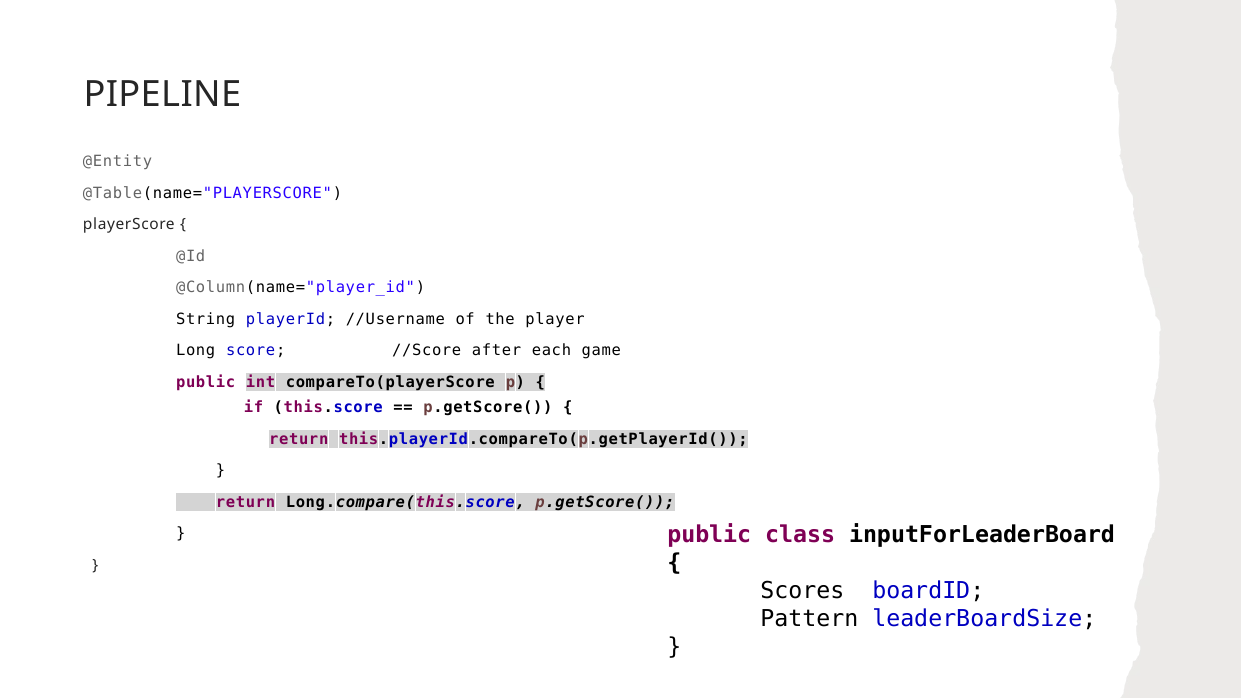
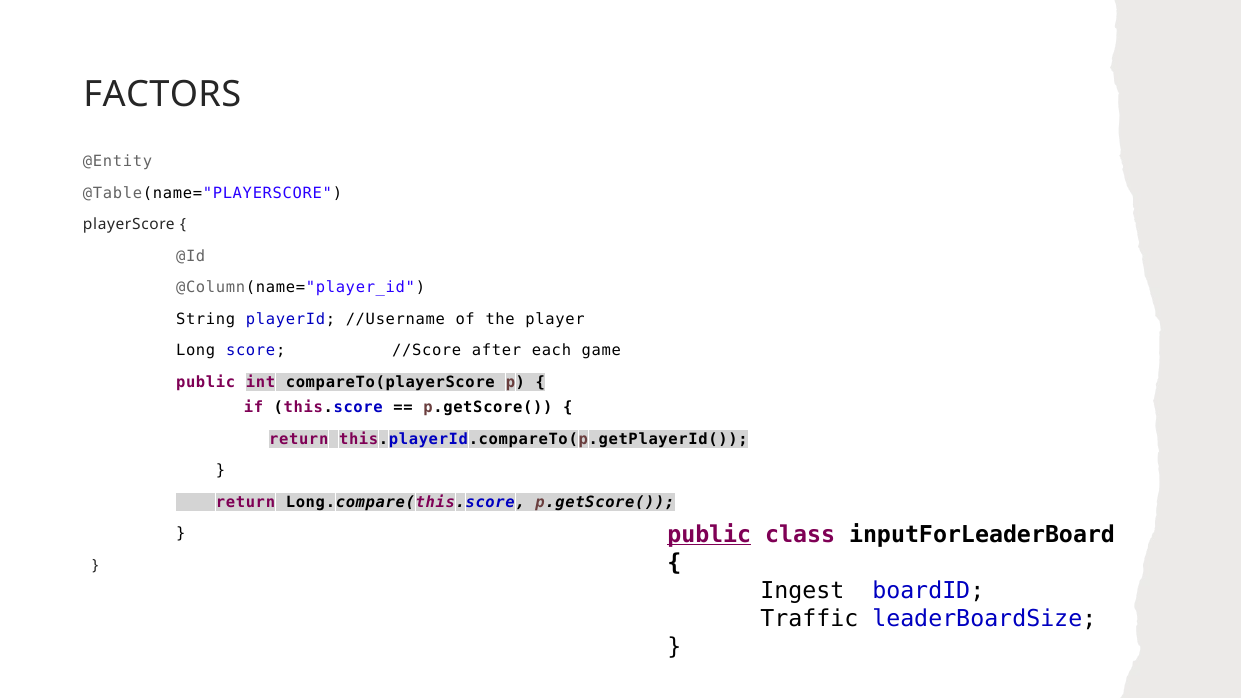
PIPELINE: PIPELINE -> FACTORS (162, 94)
public underline: none -> present (709, 535)
Scores: Scores -> Ingest (802, 591)
Pattern: Pattern -> Traffic (809, 619)
